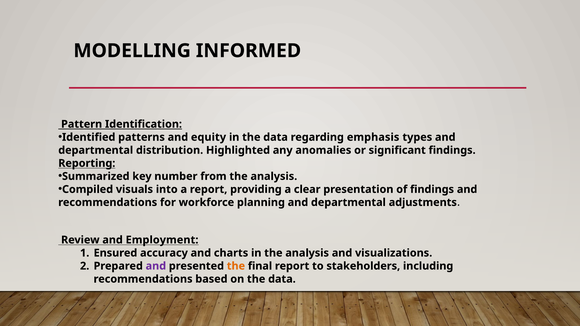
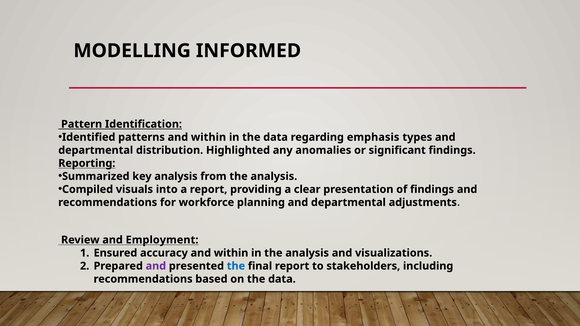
patterns and equity: equity -> within (208, 137)
key number: number -> analysis (176, 176)
accuracy and charts: charts -> within (231, 253)
the colour: orange -> blue (236, 266)
